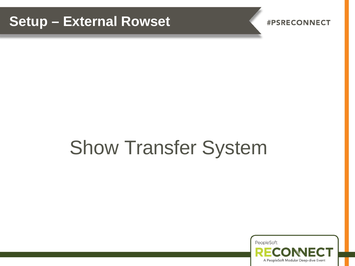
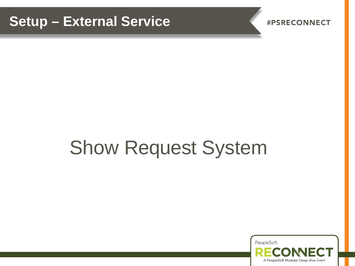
Rowset: Rowset -> Service (146, 22)
Transfer: Transfer -> Request (160, 148)
